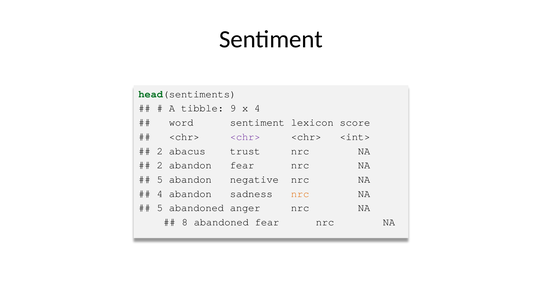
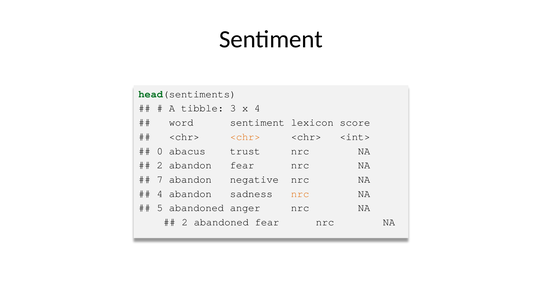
9: 9 -> 3 (233, 108)
<chr> colour: purple -> orange (245, 137)
2: 2 -> 0 (160, 151)
5: 5 -> 7 (160, 179)
8: 8 -> 2 (185, 222)
